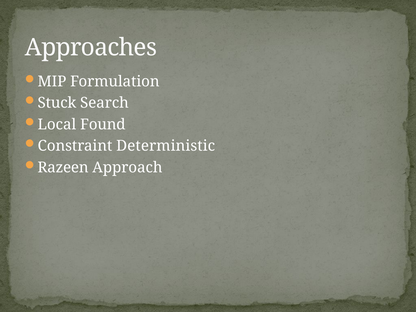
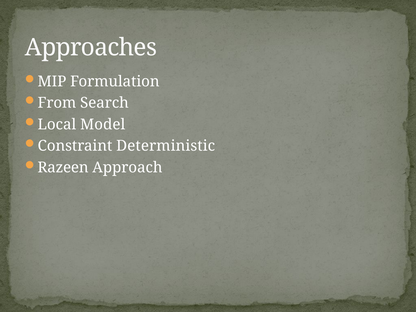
Stuck: Stuck -> From (57, 103)
Found: Found -> Model (103, 124)
